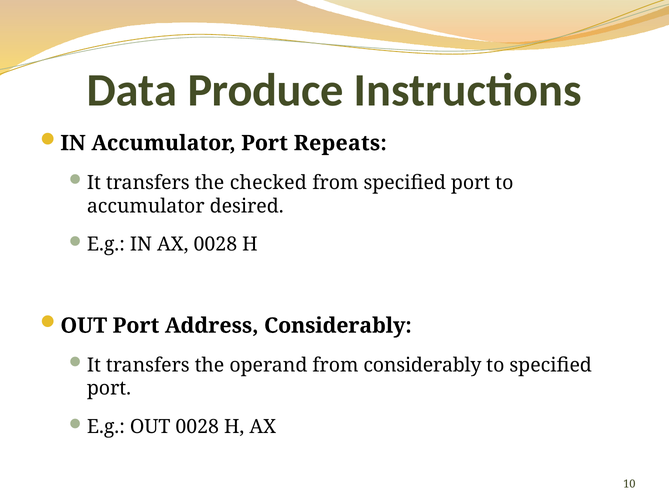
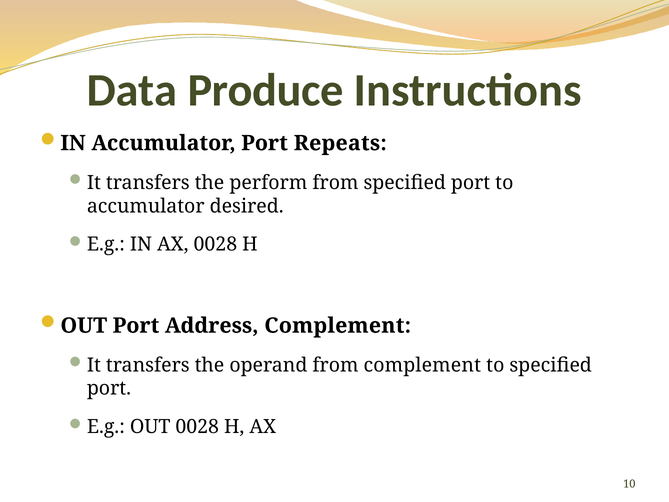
checked: checked -> perform (268, 183)
Address Considerably: Considerably -> Complement (338, 326)
from considerably: considerably -> complement (422, 365)
